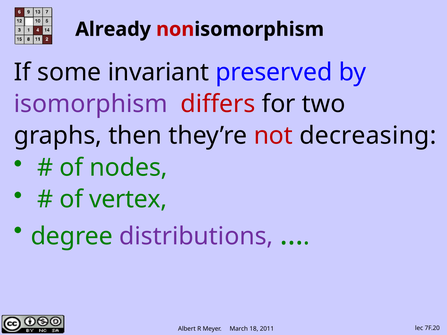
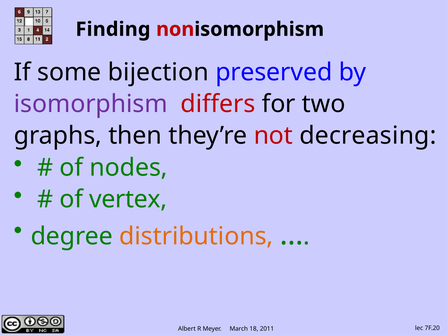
Already: Already -> Finding (113, 29)
invariant: invariant -> bijection (158, 72)
distributions colour: purple -> orange (196, 236)
